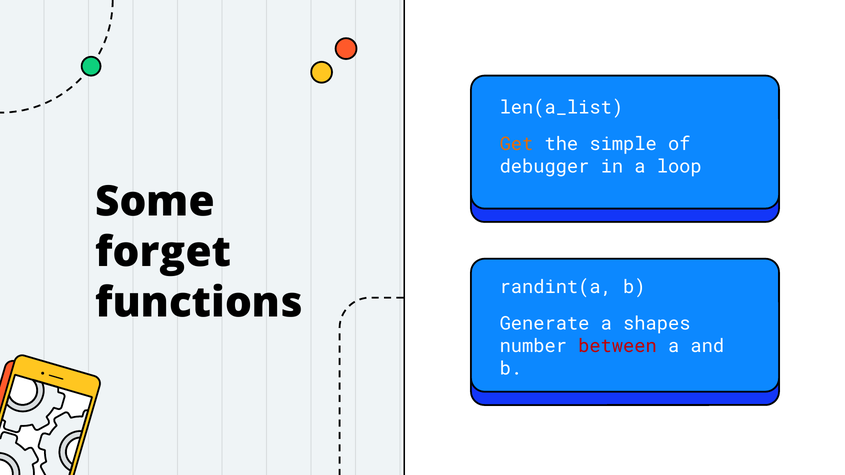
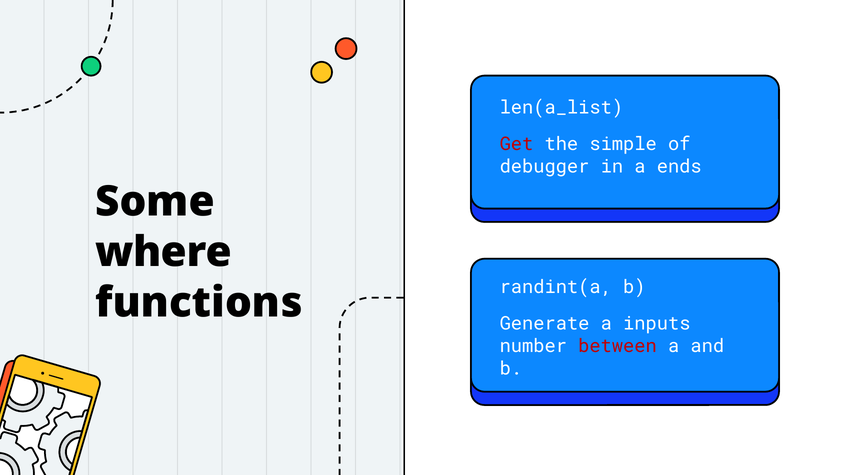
Get colour: orange -> red (516, 144)
loop: loop -> ends (679, 167)
forget: forget -> where (164, 252)
shapes: shapes -> inputs (657, 324)
